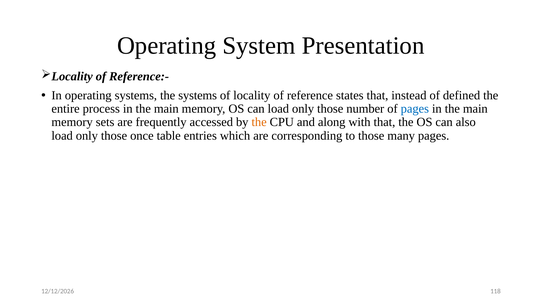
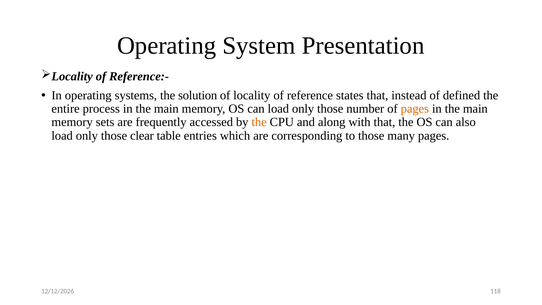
the systems: systems -> solution (198, 95)
pages colour: blue -> orange (415, 109)
once: once -> clear (142, 136)
